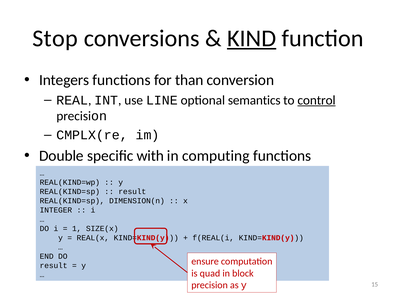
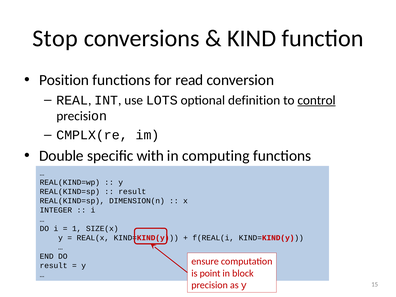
KIND underline: present -> none (252, 38)
Integers: Integers -> Position (64, 80)
than: than -> read (189, 80)
LINE: LINE -> LOTS (162, 100)
semantics: semantics -> definition (254, 100)
quad: quad -> point (210, 273)
